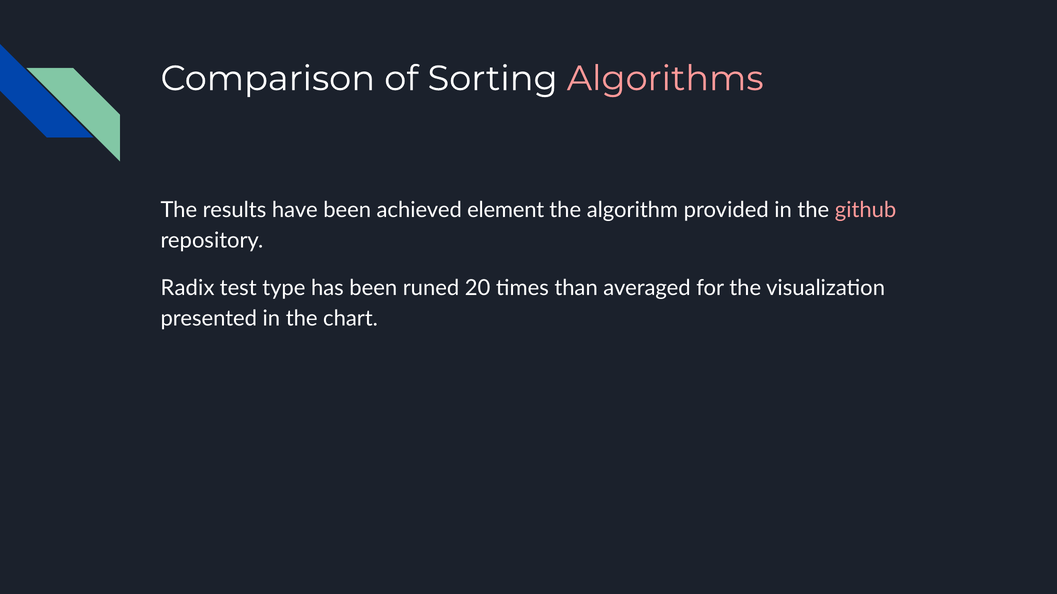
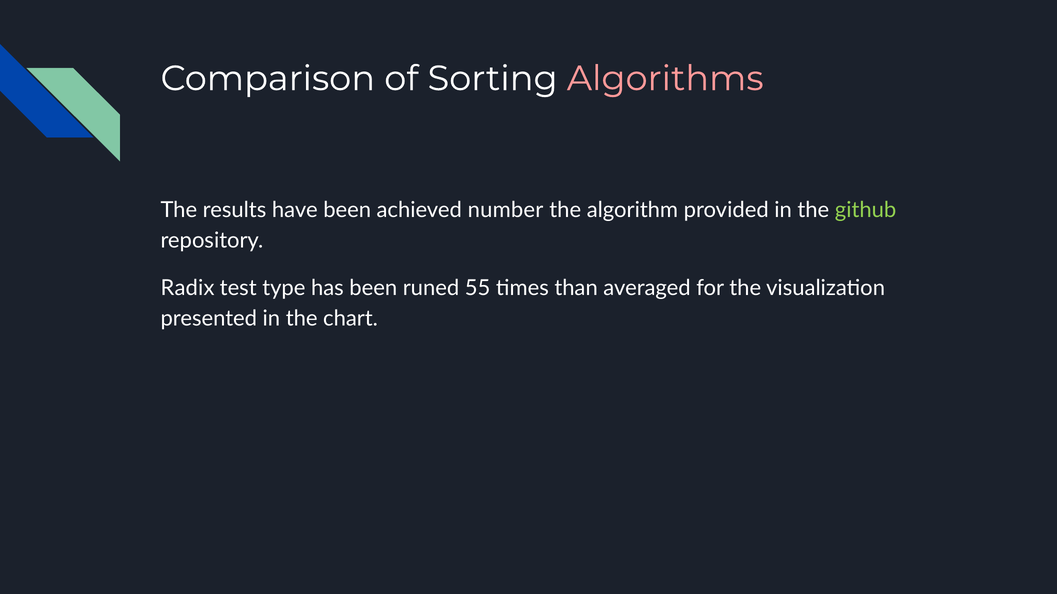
element: element -> number (505, 210)
github colour: pink -> light green (866, 210)
20: 20 -> 55 (478, 288)
